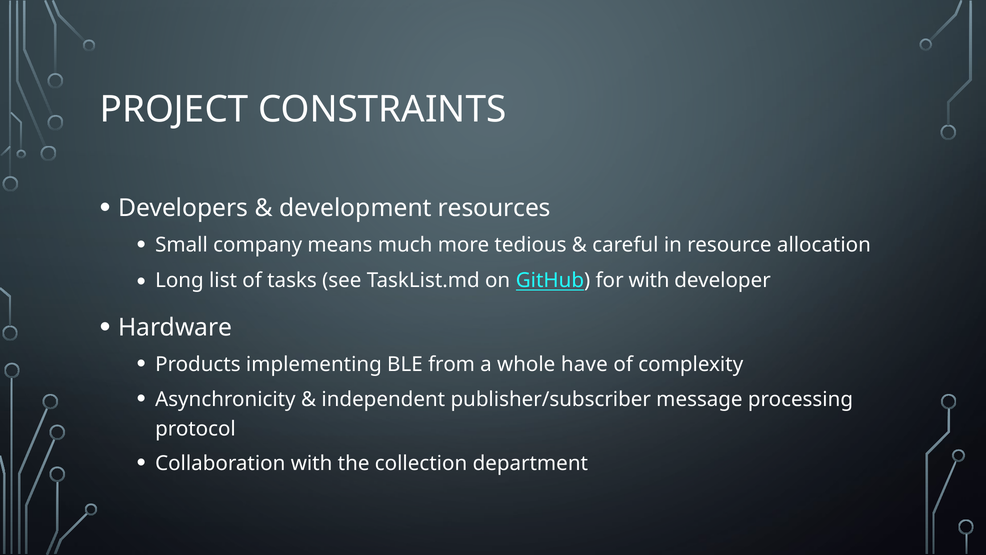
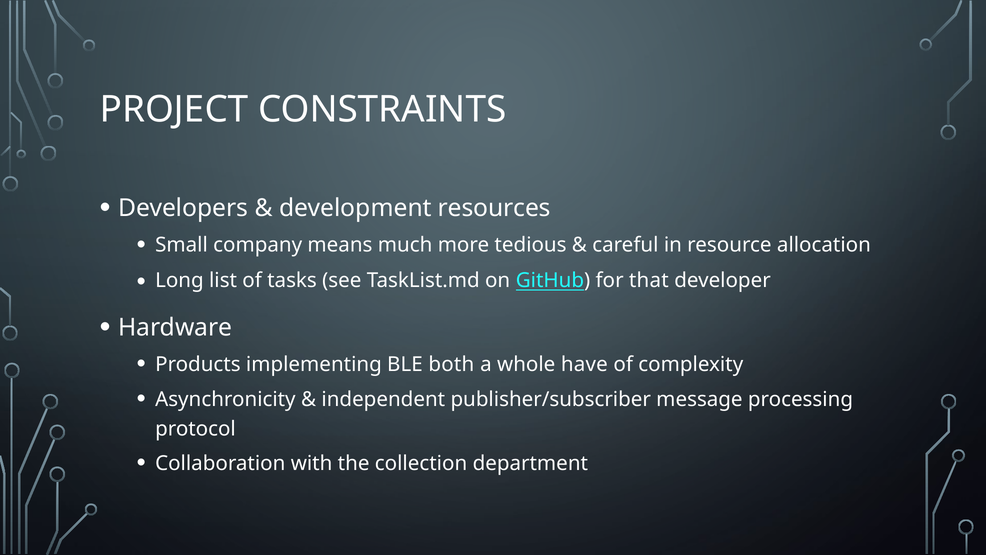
for with: with -> that (649, 280)
from: from -> both (451, 364)
